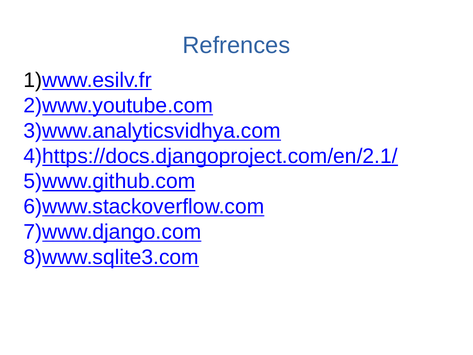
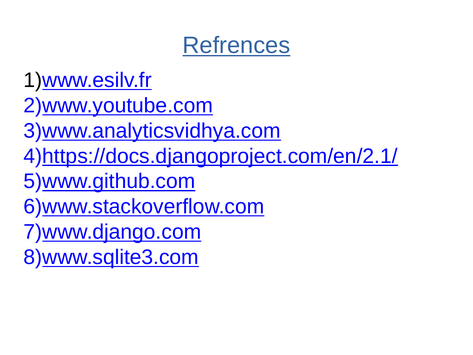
Refrences underline: none -> present (236, 45)
